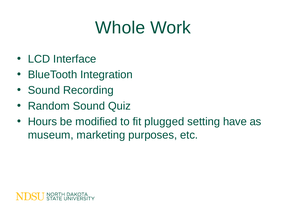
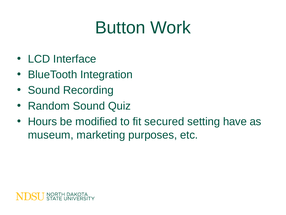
Whole: Whole -> Button (120, 28)
plugged: plugged -> secured (164, 121)
